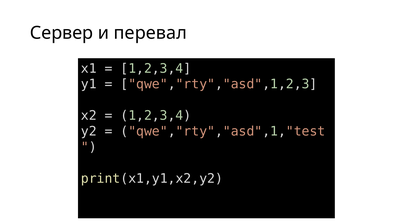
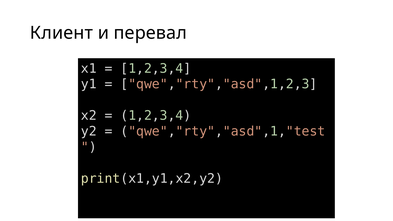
Сервер: Сервер -> Клиент (61, 33)
